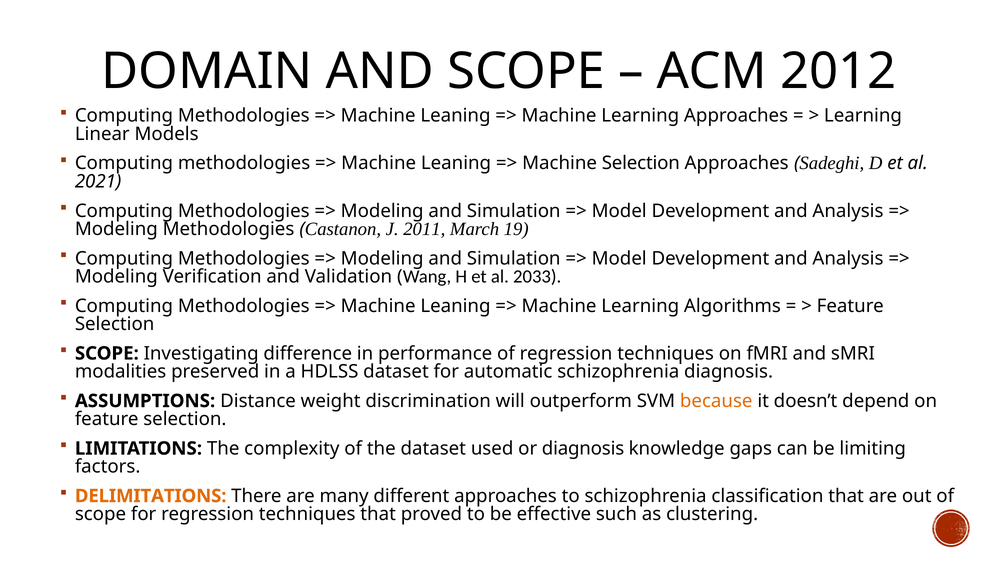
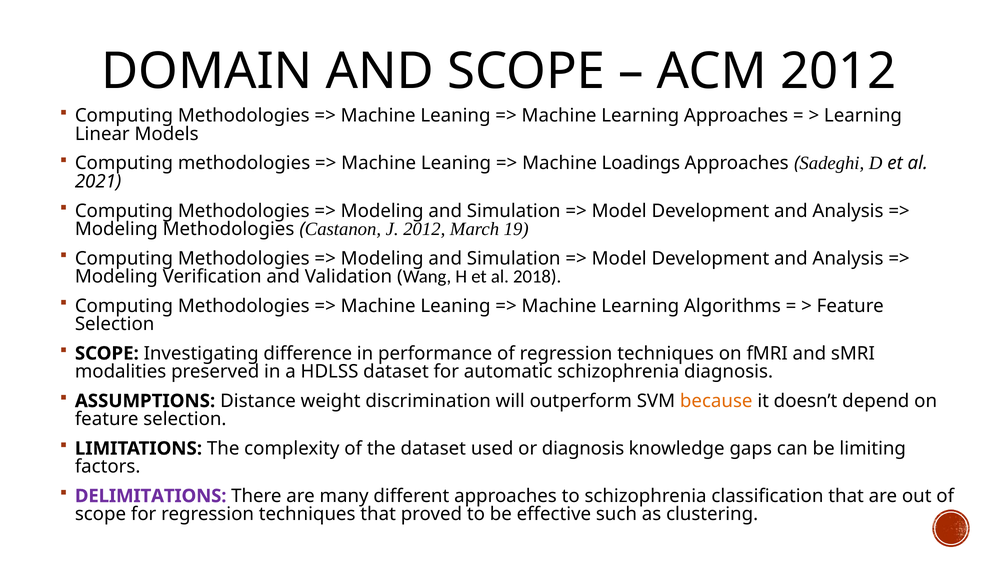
Machine Selection: Selection -> Loadings (641, 163)
J 2011: 2011 -> 2012 (424, 229)
2033: 2033 -> 2018 (537, 276)
DELIMITATIONS colour: orange -> purple (151, 496)
